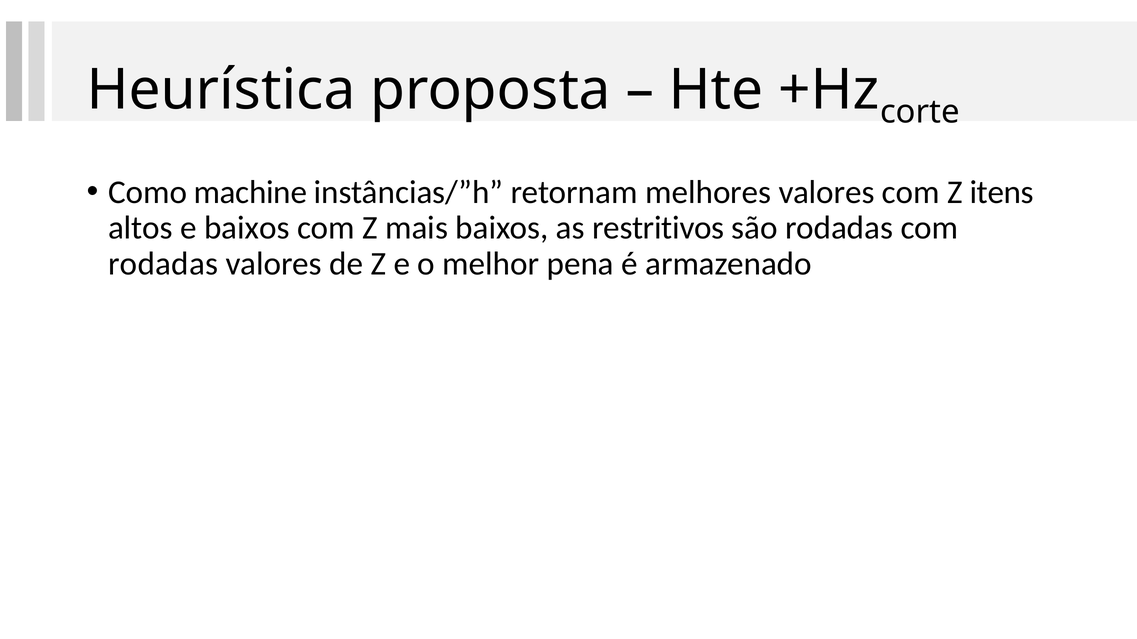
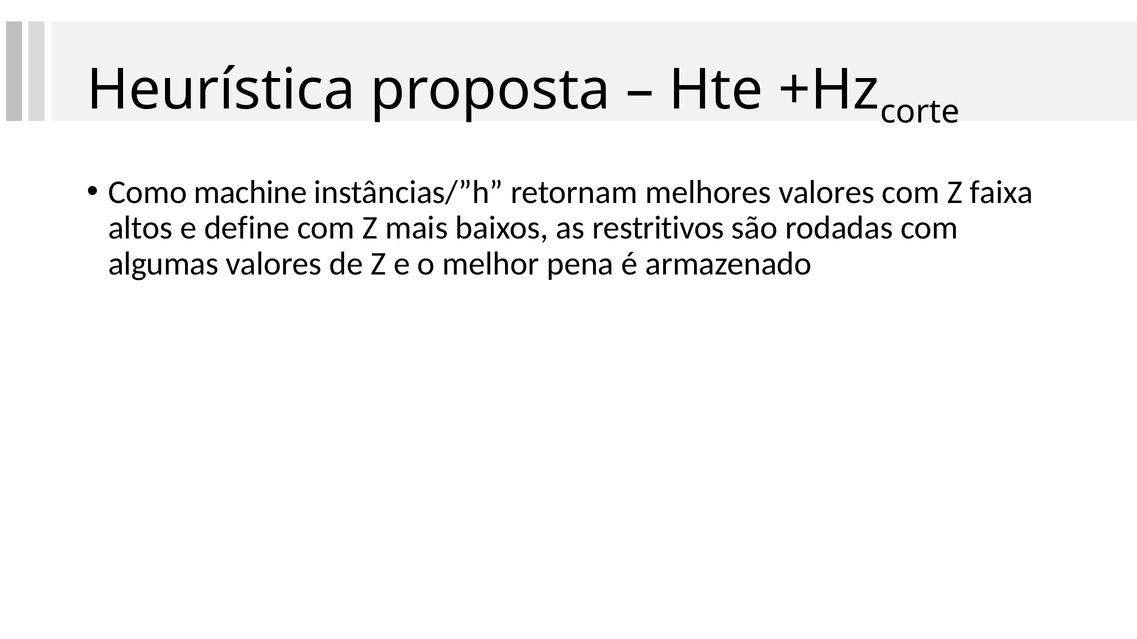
itens: itens -> faixa (1002, 192)
e baixos: baixos -> define (247, 228)
rodadas: rodadas -> algumas (163, 264)
